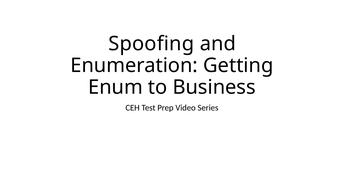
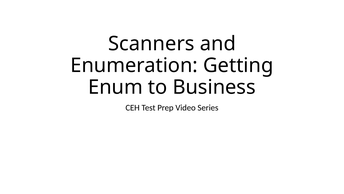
Spoofing: Spoofing -> Scanners (151, 44)
